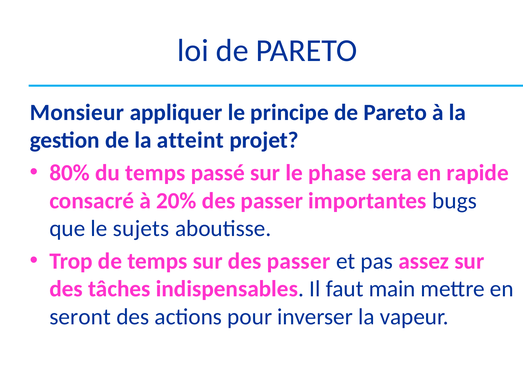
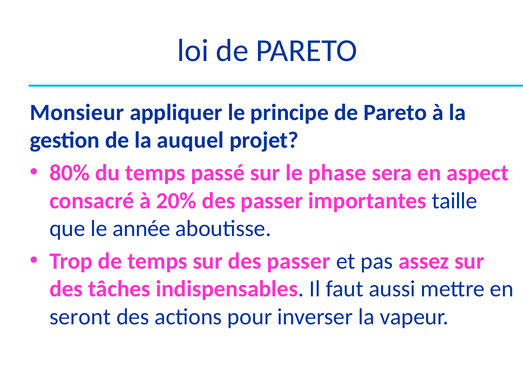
atteint: atteint -> auquel (190, 140)
rapide: rapide -> aspect (478, 173)
bugs: bugs -> taille (455, 201)
sujets: sujets -> année (141, 229)
main: main -> aussi (392, 289)
